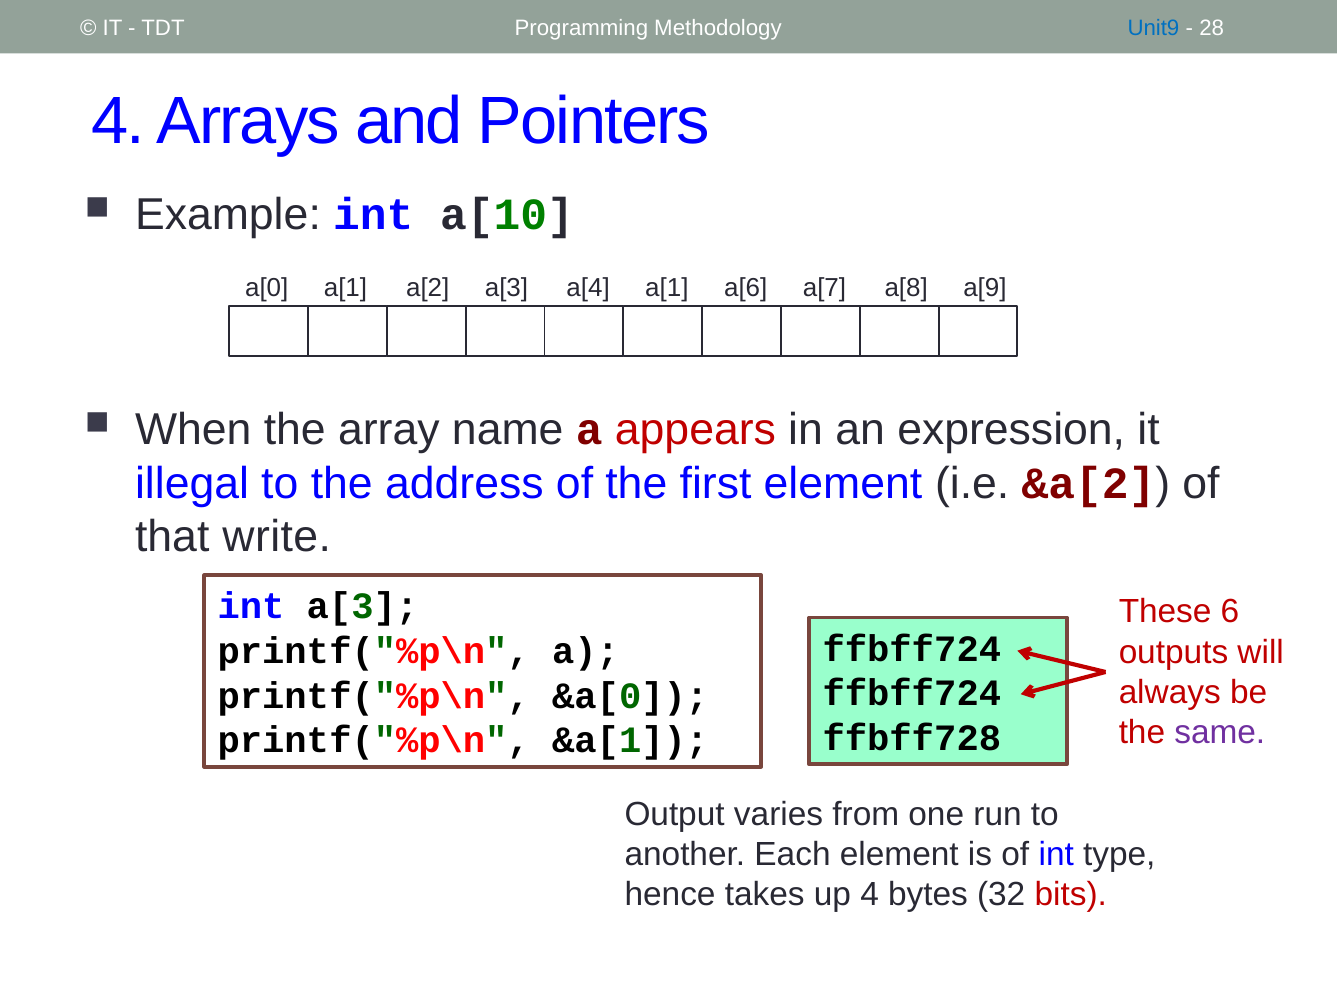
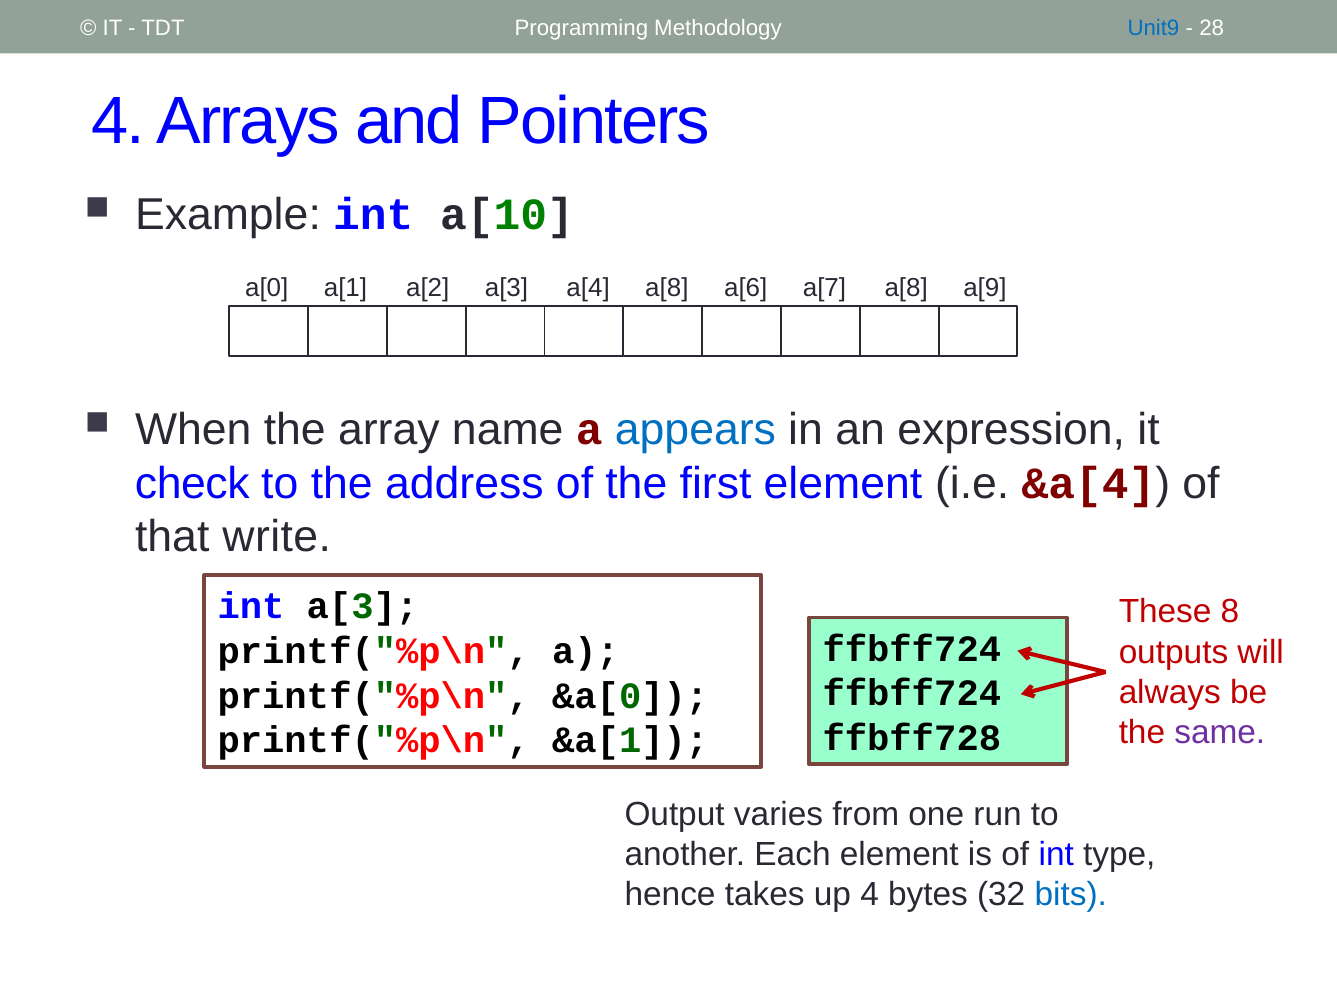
a[4 a[1: a[1 -> a[8 (667, 288)
appears colour: red -> blue (695, 430)
illegal: illegal -> check (192, 483)
&a[2: &a[2 -> &a[4 (1088, 483)
6: 6 -> 8 (1230, 612)
bits colour: red -> blue (1071, 894)
